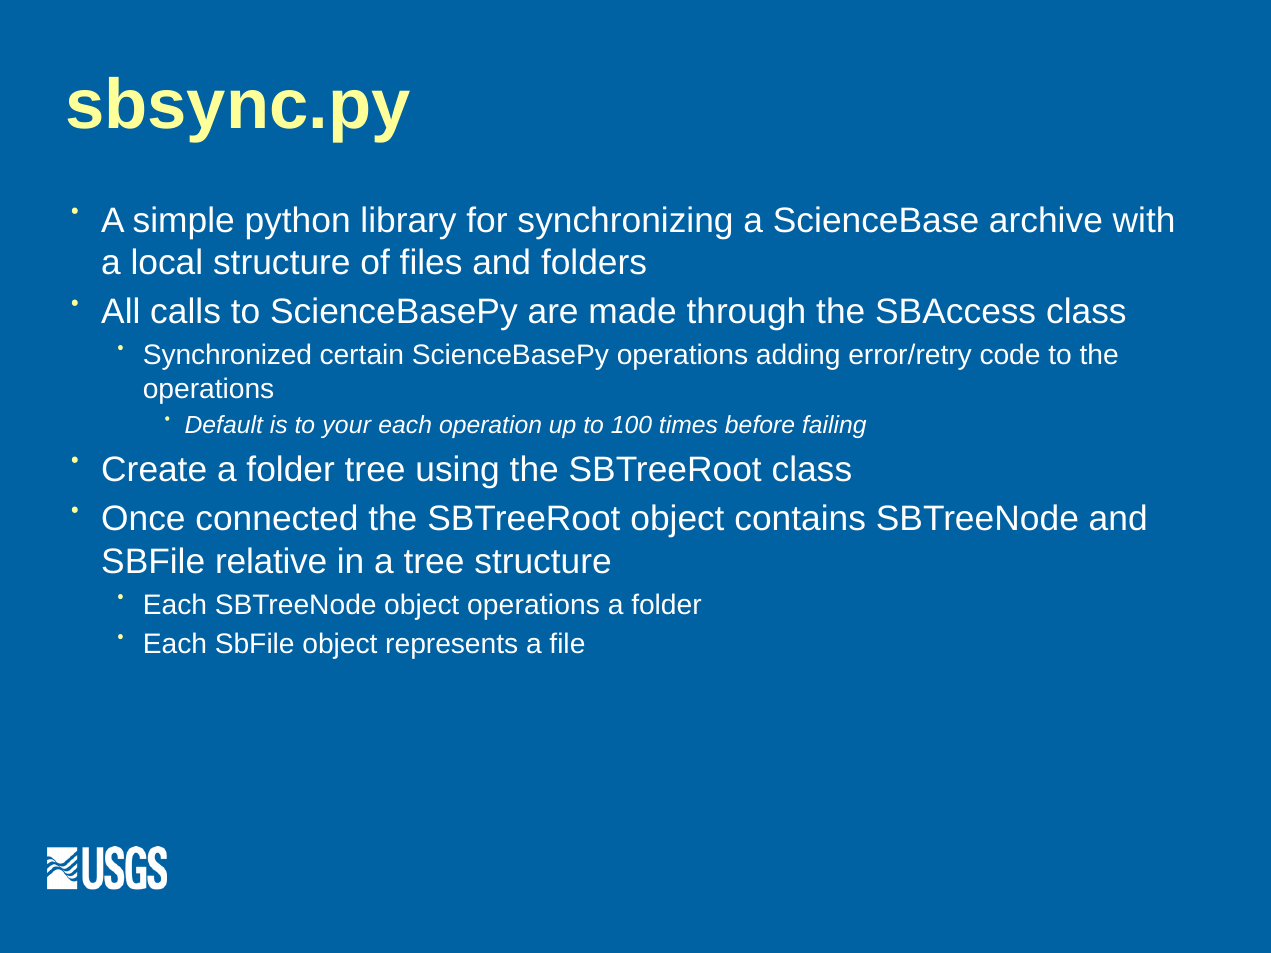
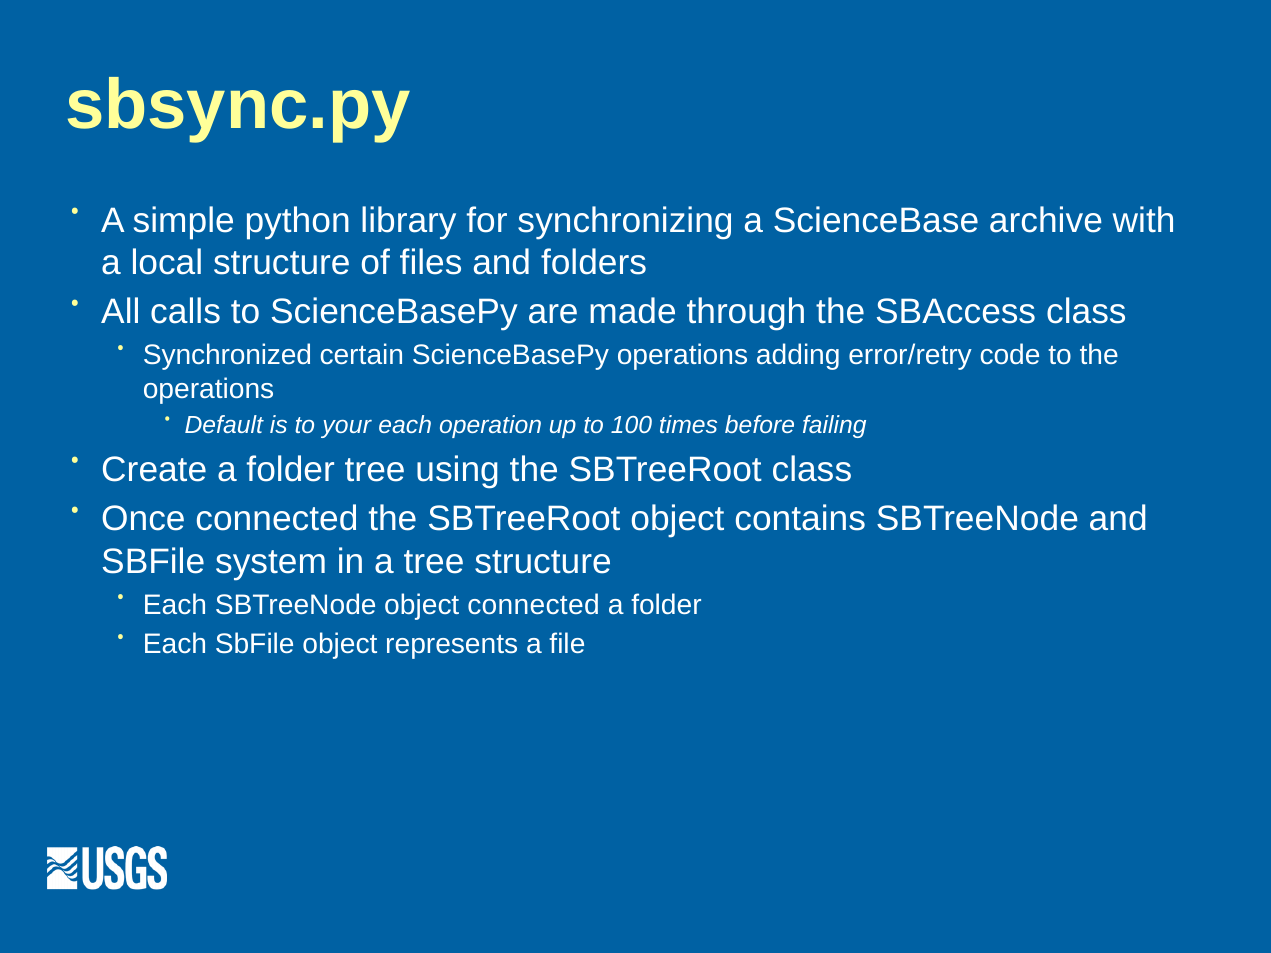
relative: relative -> system (271, 562)
object operations: operations -> connected (533, 605)
